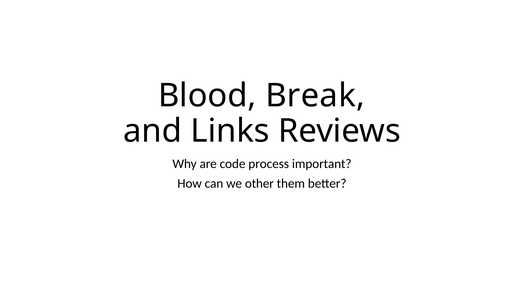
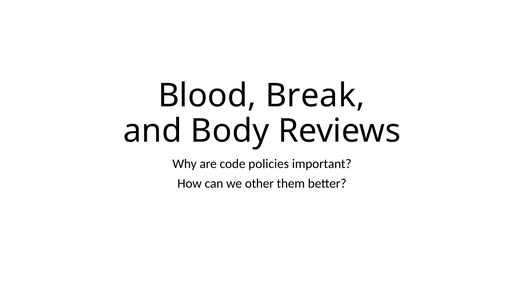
Links: Links -> Body (230, 131)
process: process -> policies (269, 164)
